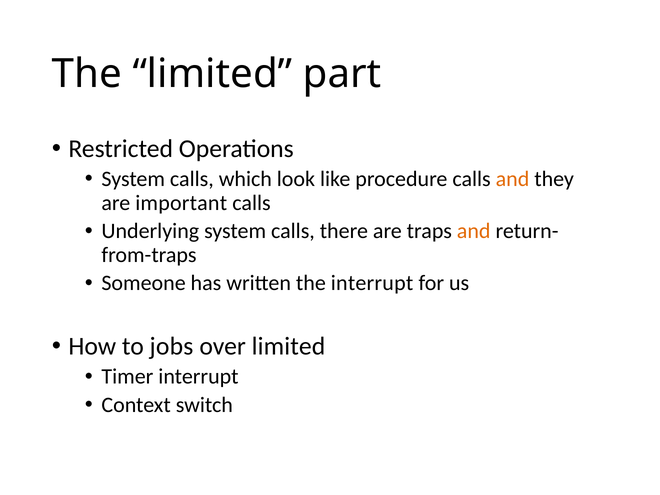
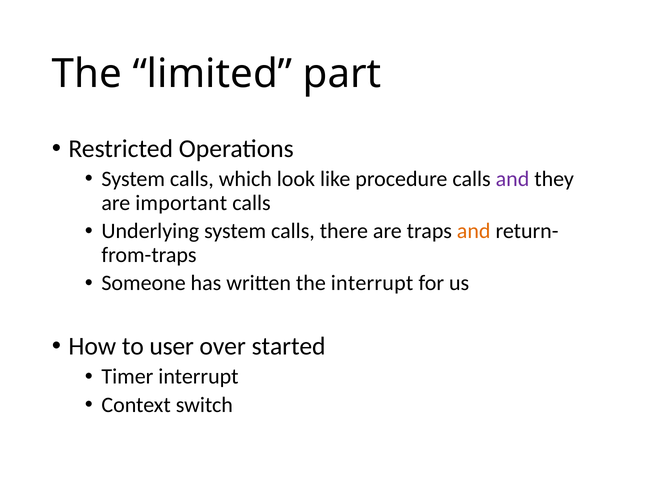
and colour: orange -> purple (513, 179)
jobs: jobs -> user (172, 346)
over limited: limited -> started (289, 346)
